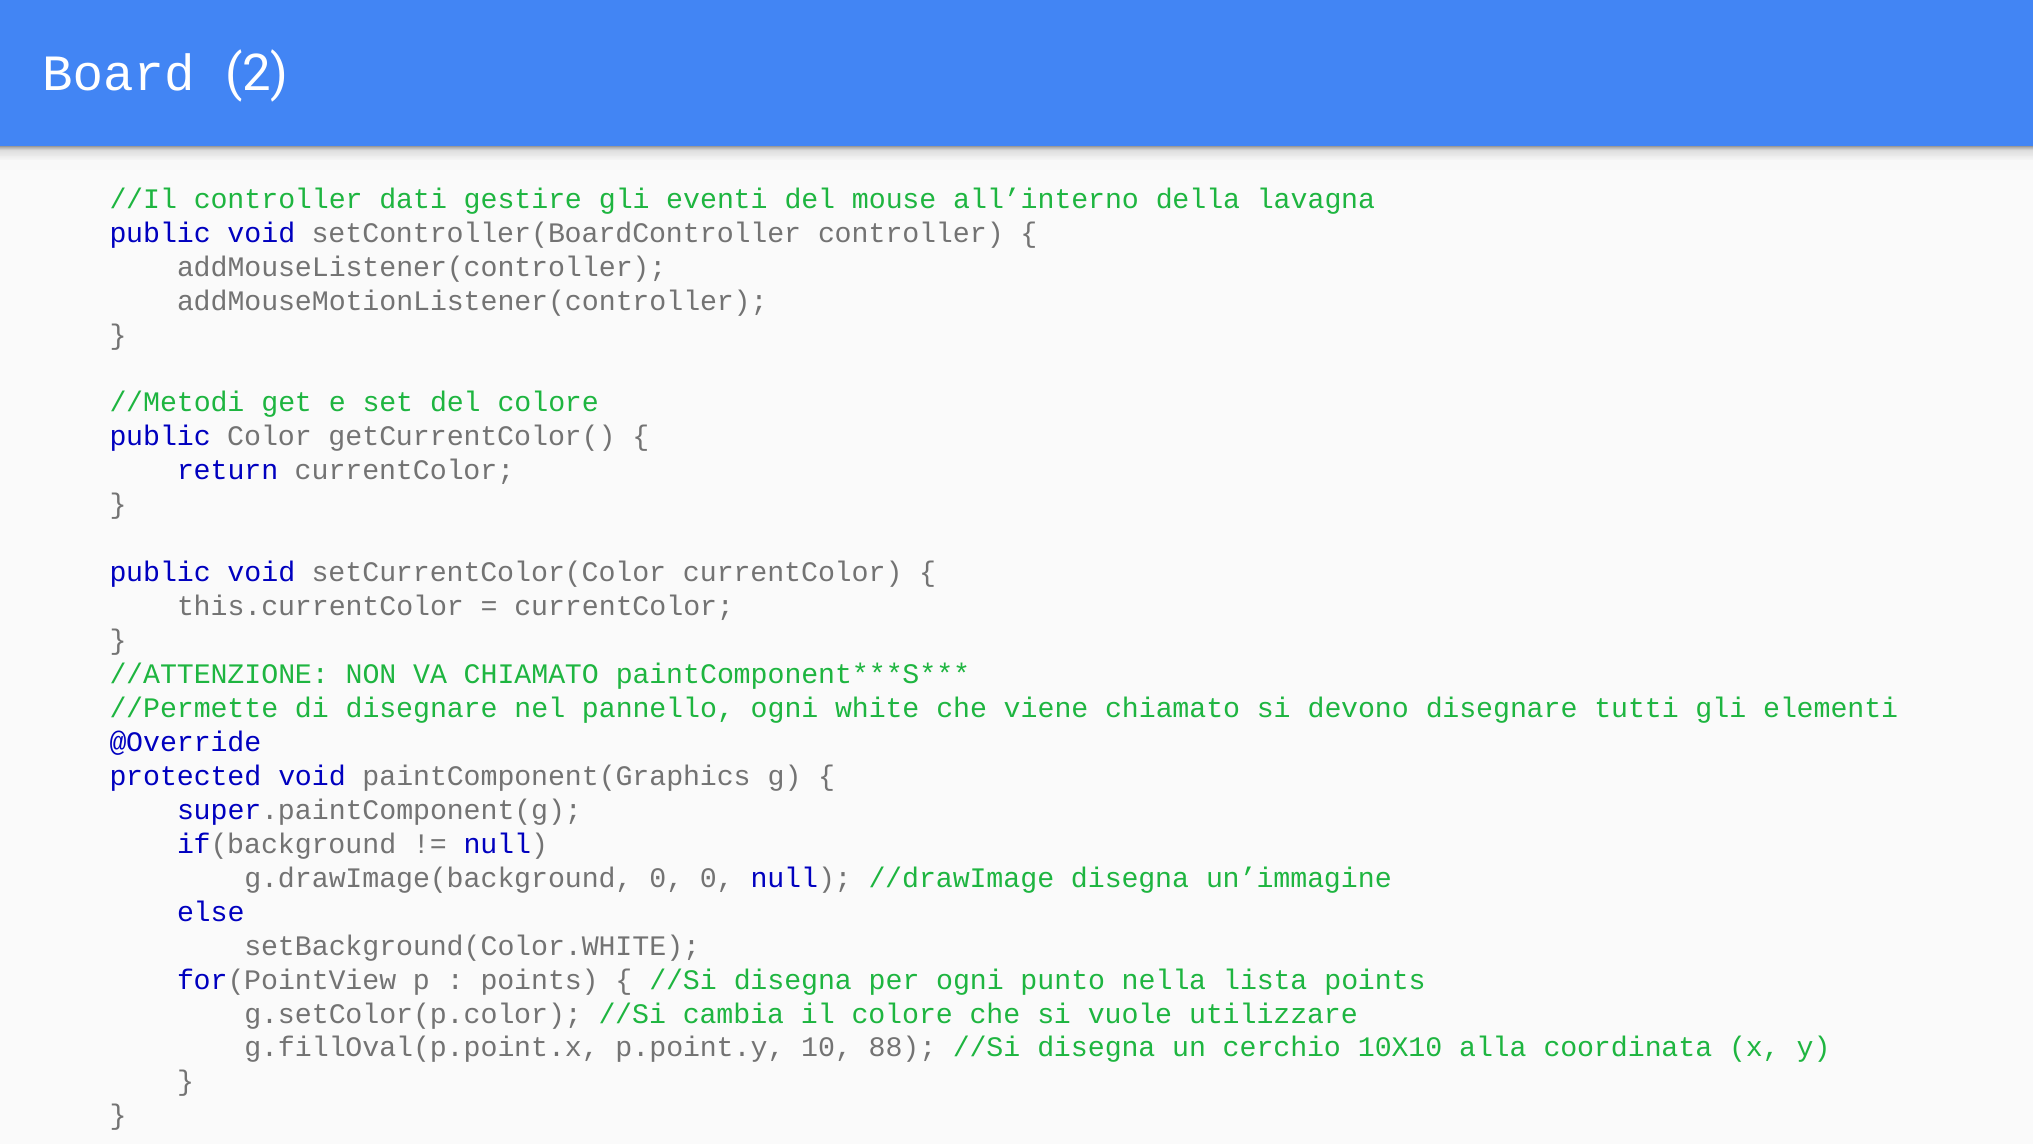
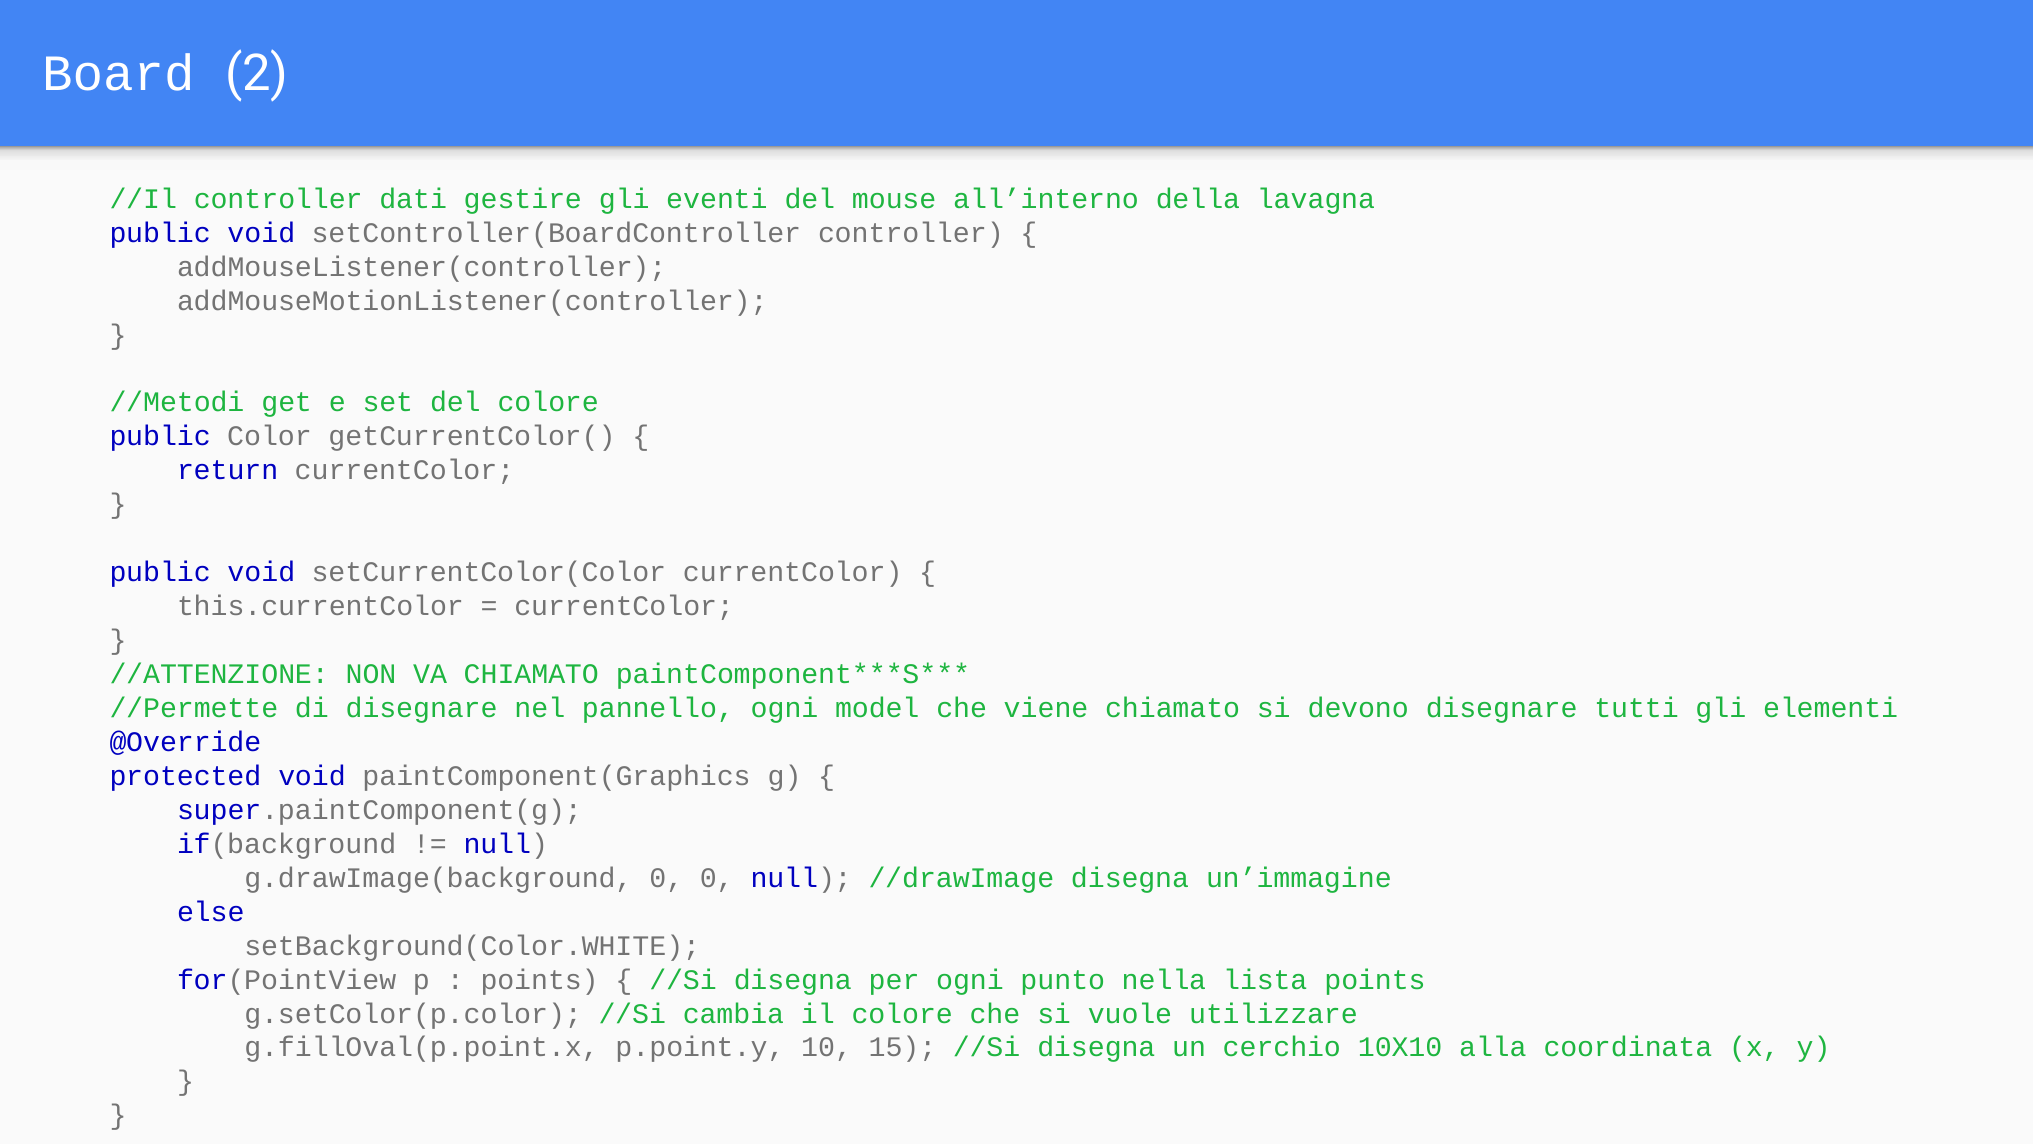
white: white -> model (877, 708)
88: 88 -> 15 (902, 1047)
